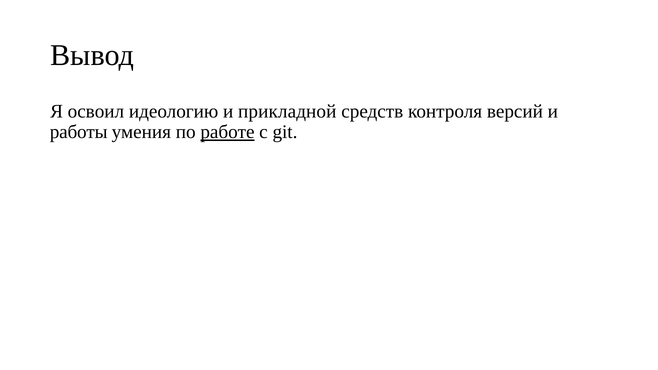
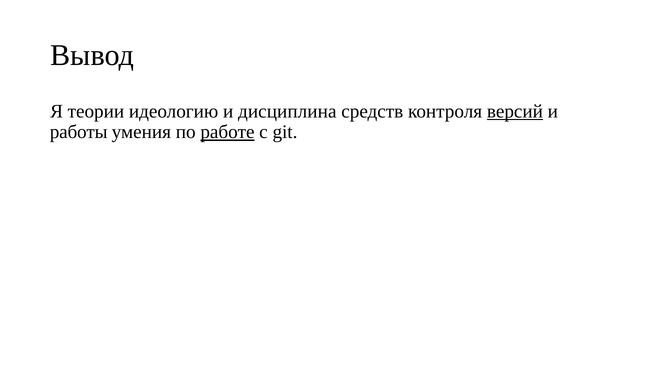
освоил: освоил -> теории (96, 111)
прикладной: прикладной -> дисциплина (287, 111)
версий underline: none -> present (515, 111)
